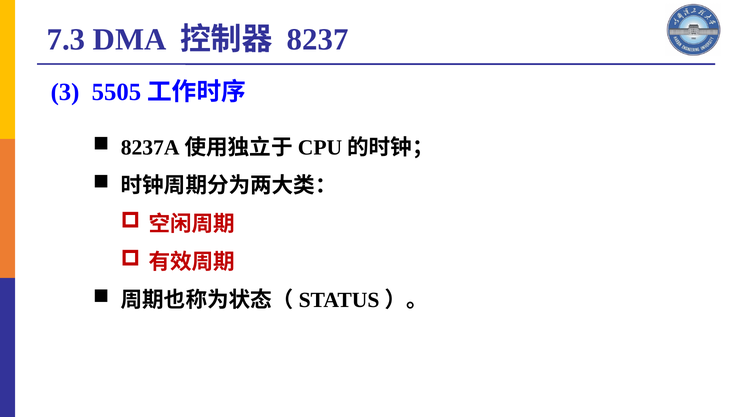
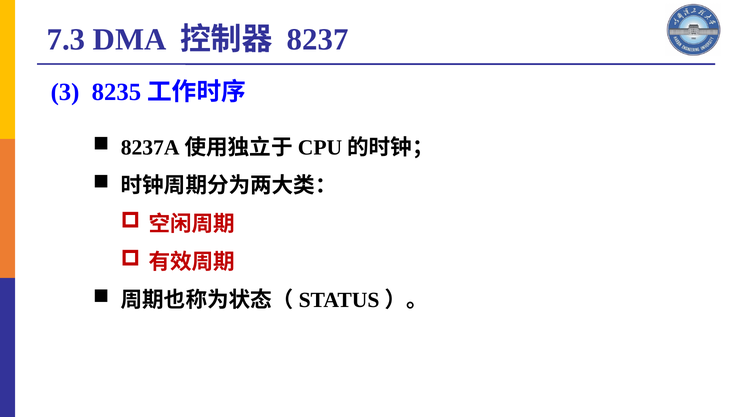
5505: 5505 -> 8235 (116, 92)
